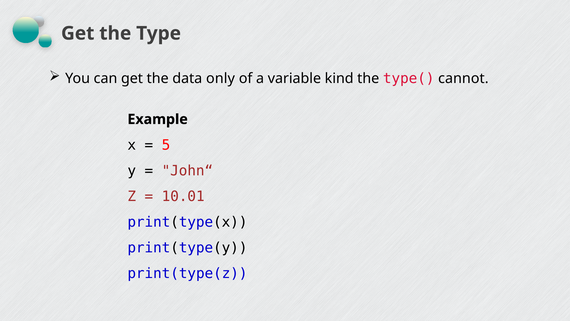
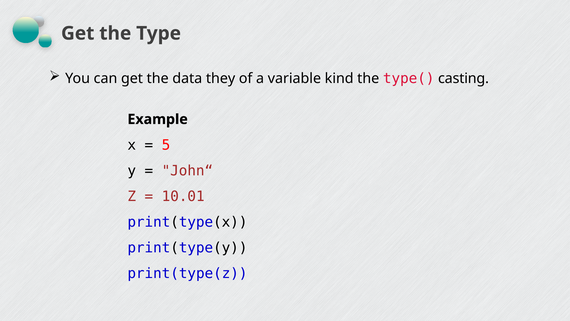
only: only -> they (221, 78)
cannot: cannot -> casting (463, 78)
